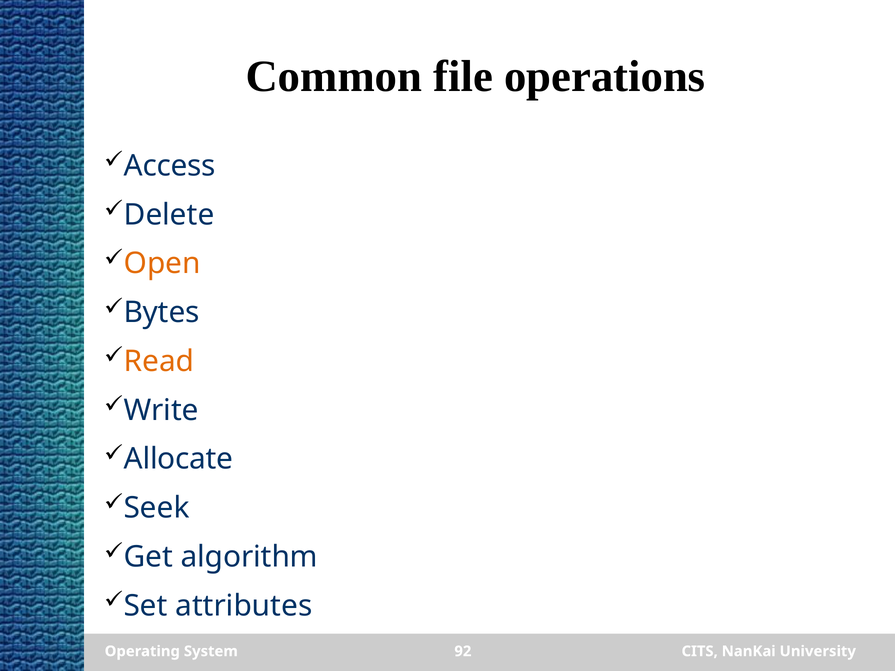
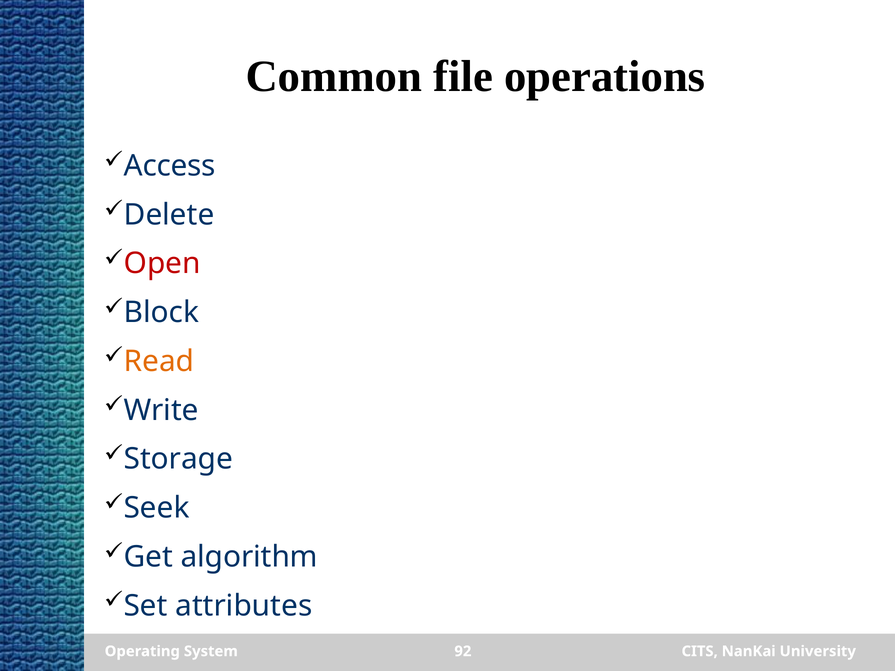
Open colour: orange -> red (162, 264)
Bytes: Bytes -> Block (162, 313)
Allocate: Allocate -> Storage (178, 459)
